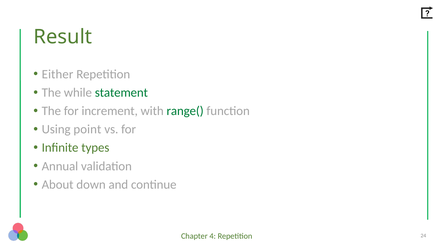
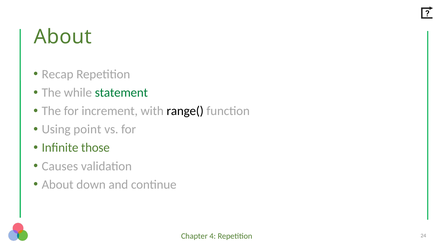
Result: Result -> About (63, 37)
Either: Either -> Recap (58, 74)
range( colour: green -> black (185, 111)
types: types -> those (95, 148)
Annual: Annual -> Causes (60, 166)
